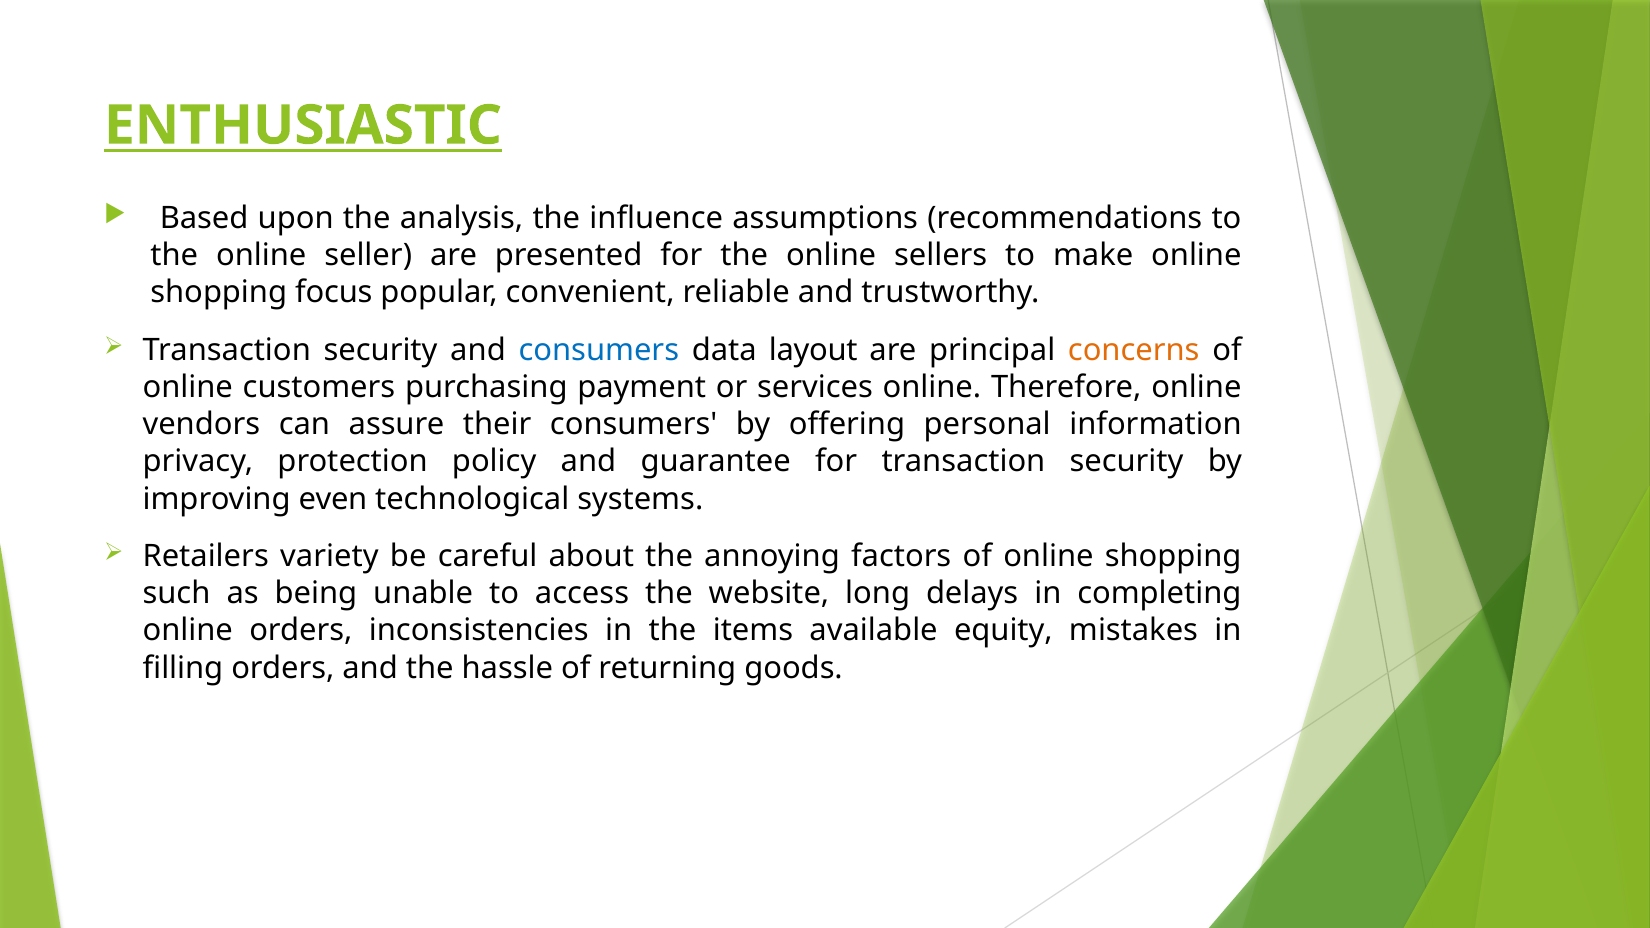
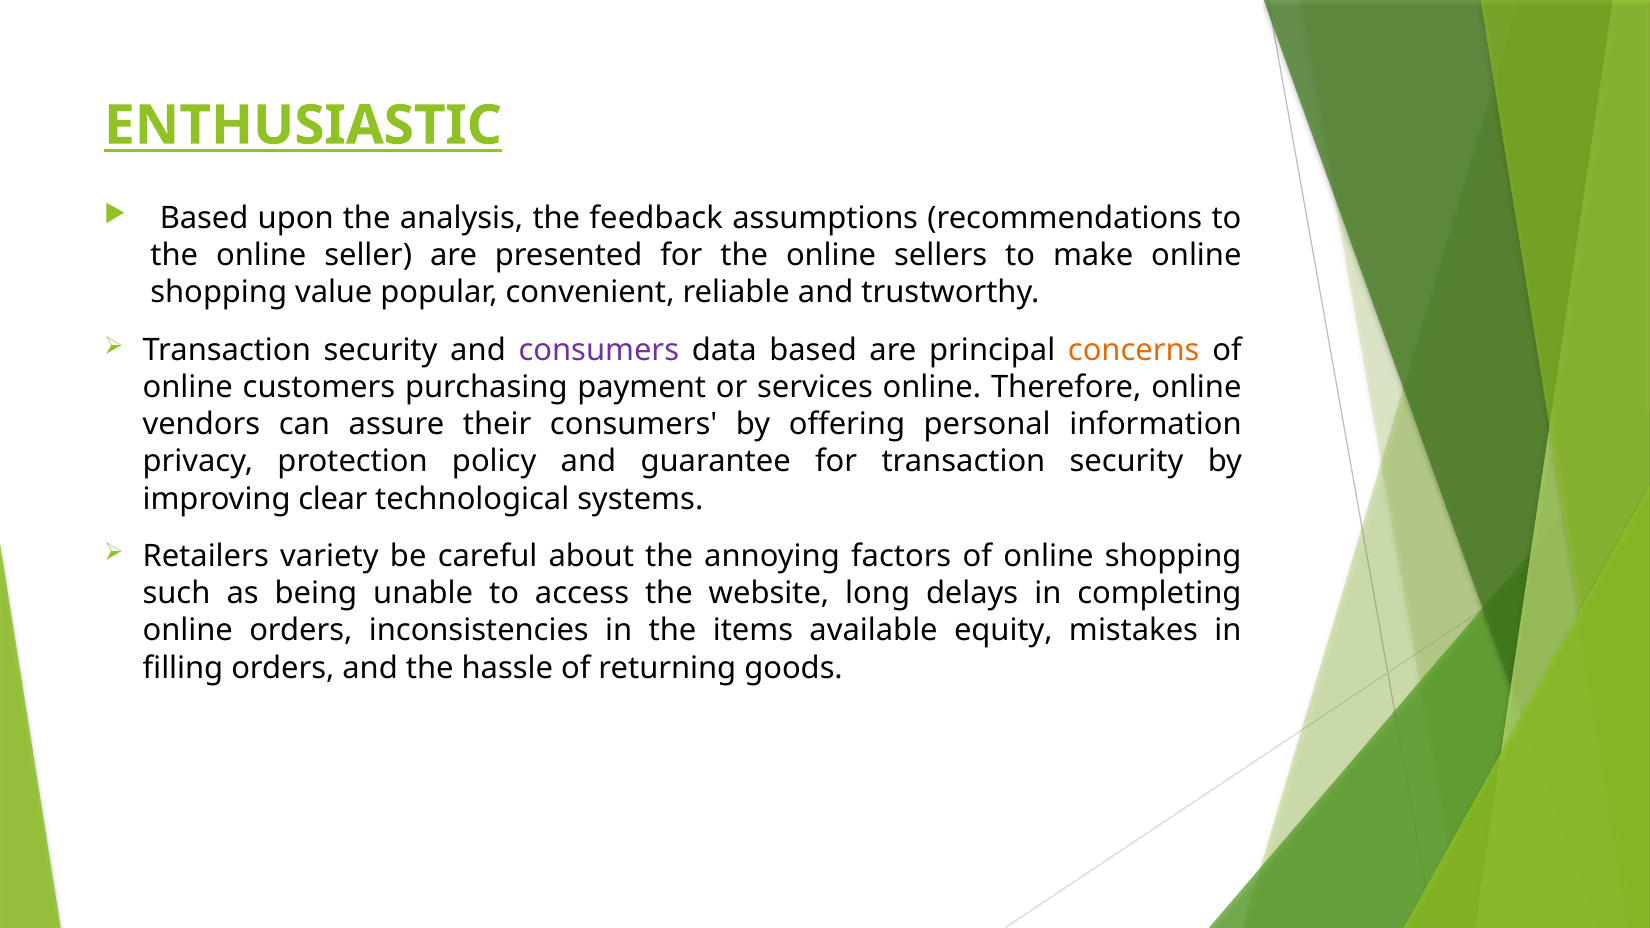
influence: influence -> feedback (656, 218)
focus: focus -> value (334, 293)
consumers colour: blue -> purple (599, 350)
data layout: layout -> based (813, 350)
even: even -> clear (333, 499)
